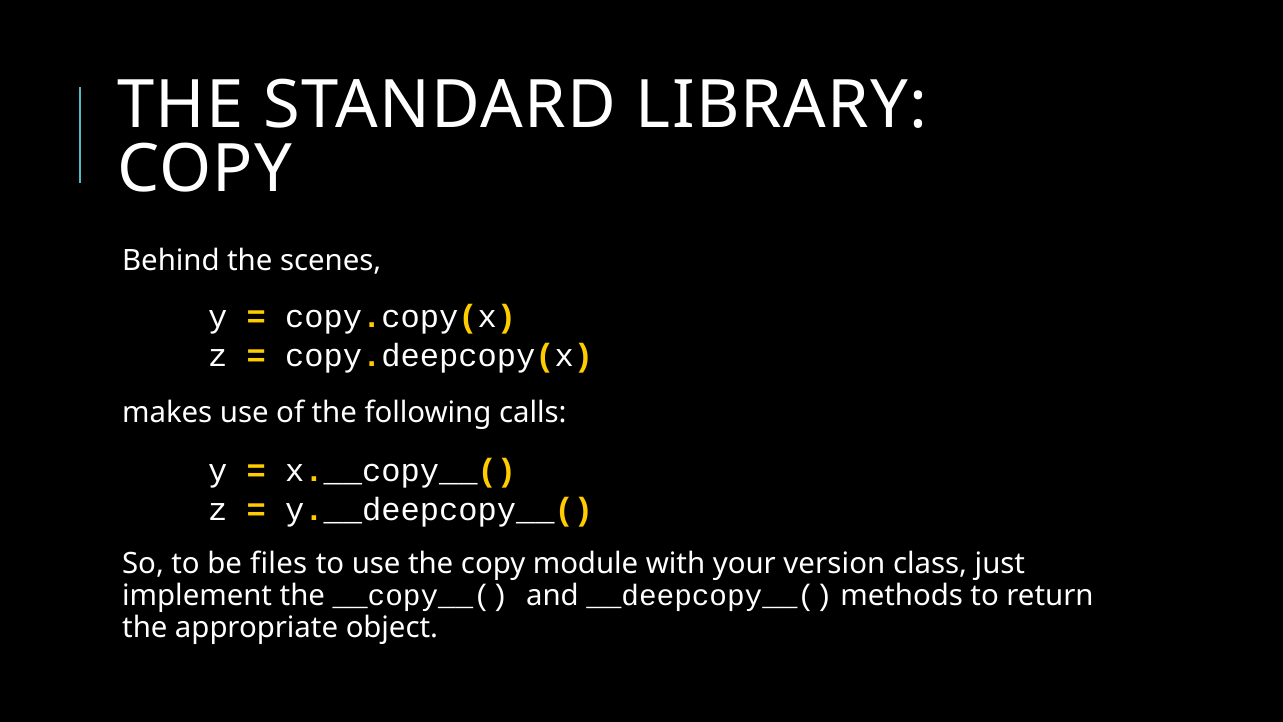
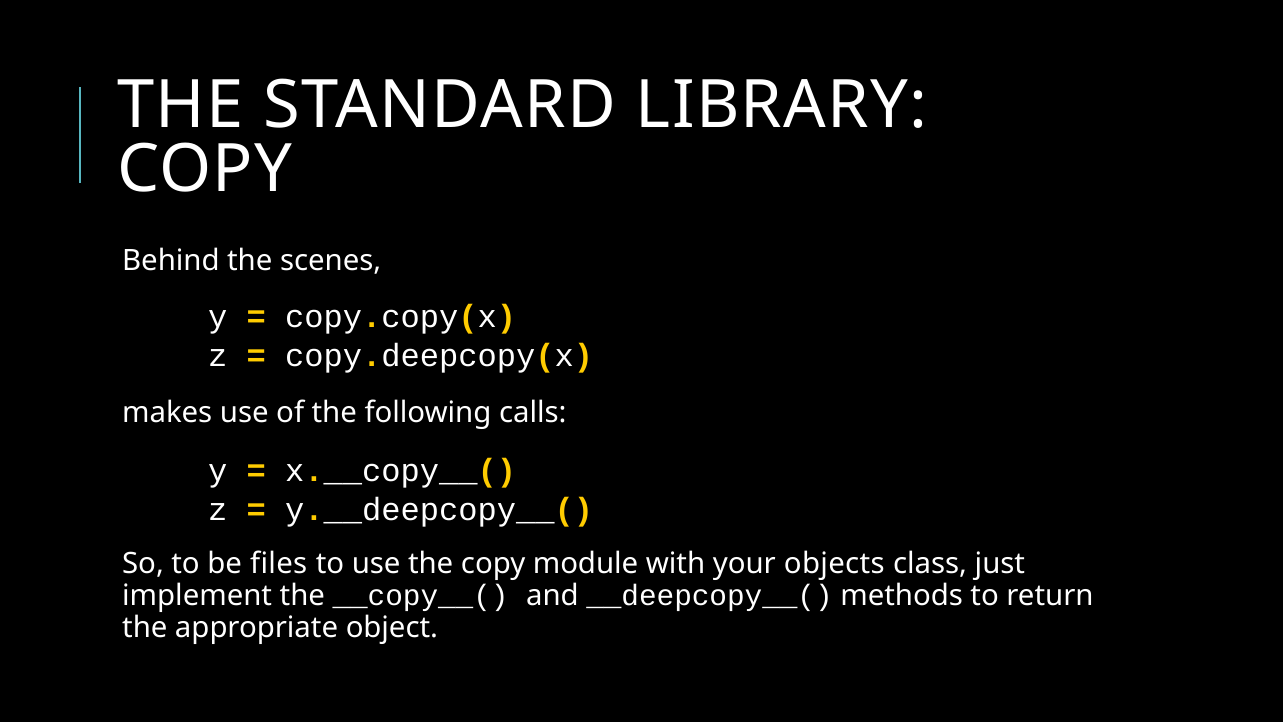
version: version -> objects (834, 564)
